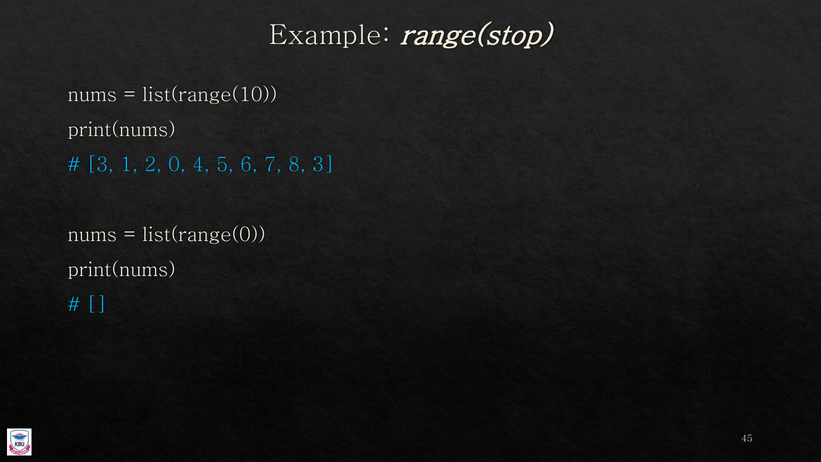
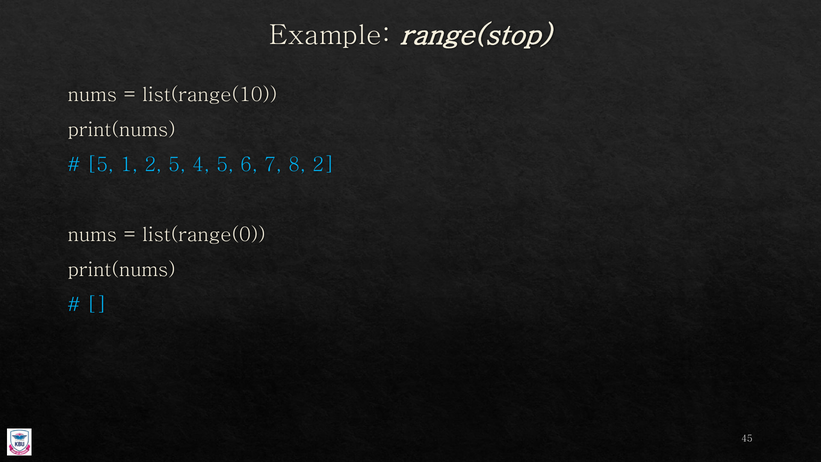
3: 3 -> 5 (100, 165)
2 0: 0 -> 5 (177, 165)
8 3: 3 -> 2 (323, 165)
